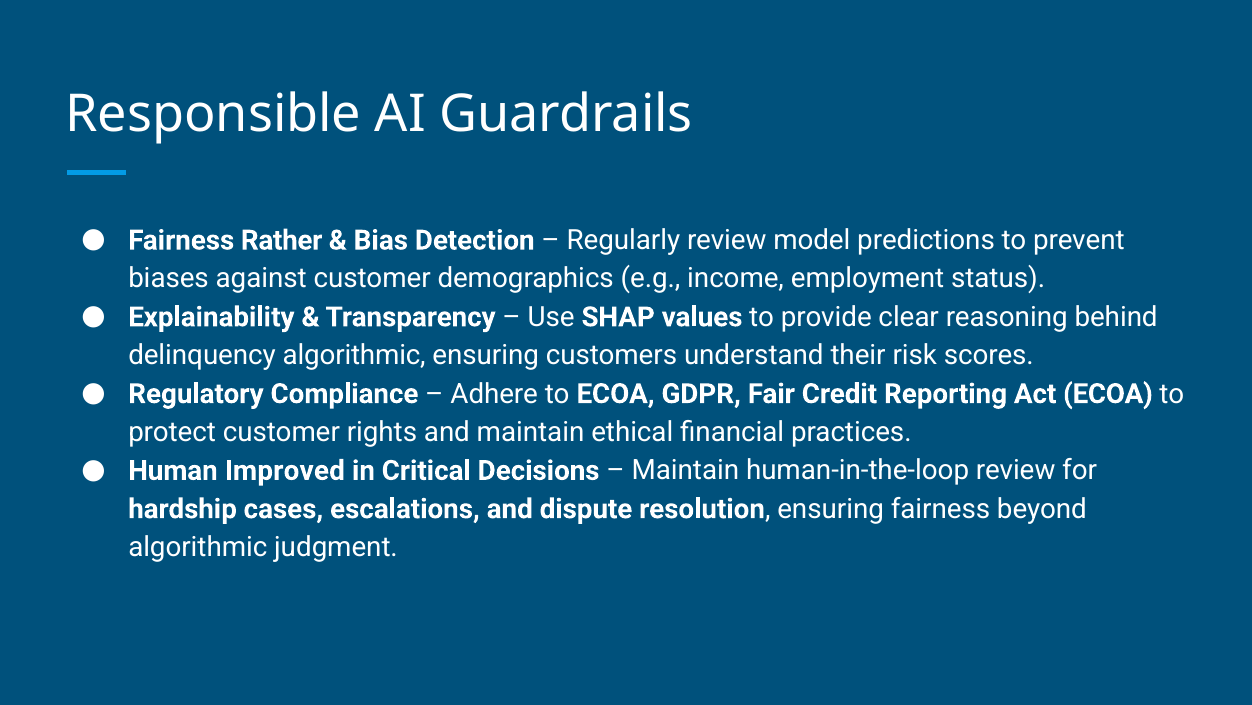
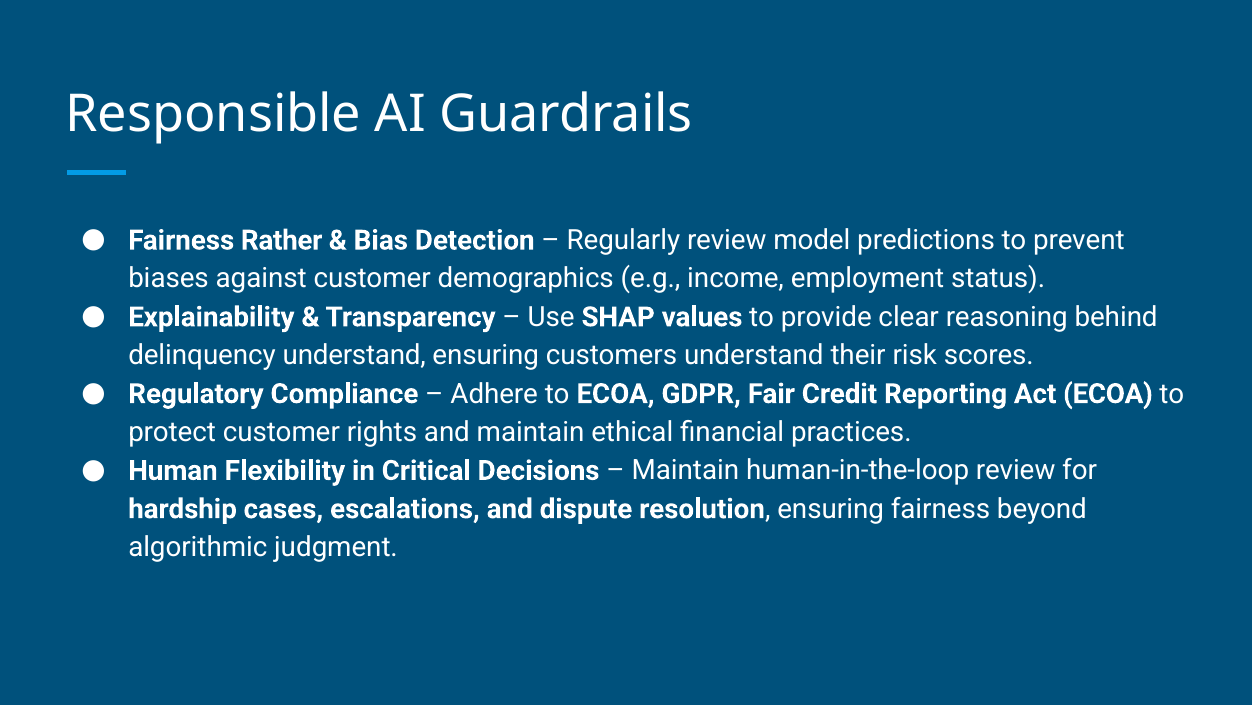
delinquency algorithmic: algorithmic -> understand (354, 355)
Improved: Improved -> Flexibility (285, 470)
